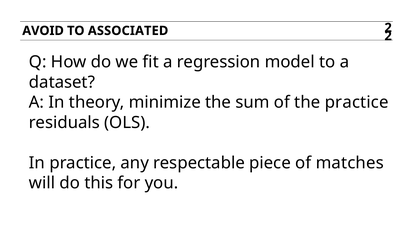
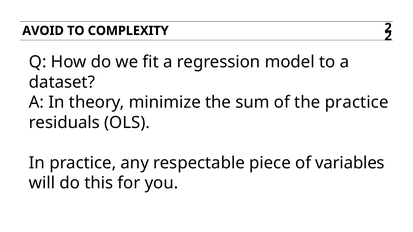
ASSOCIATED: ASSOCIATED -> COMPLEXITY (128, 31)
matches: matches -> variables (350, 163)
